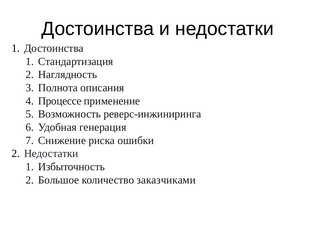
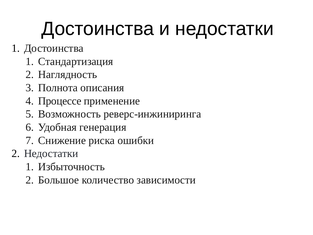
заказчиками: заказчиками -> зависимости (166, 180)
